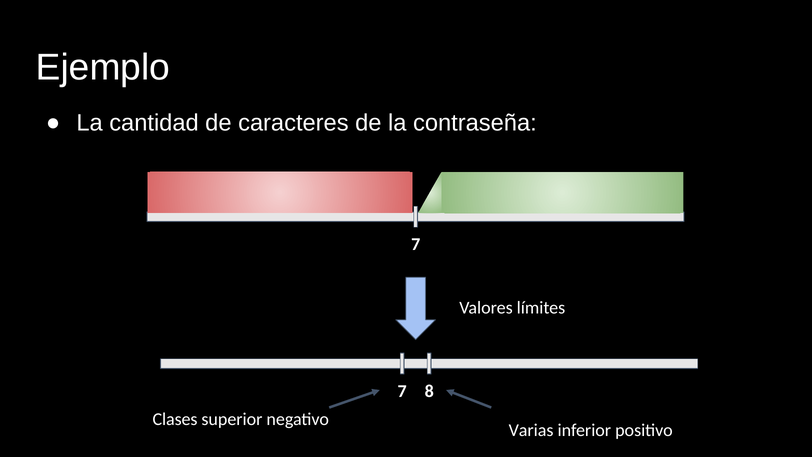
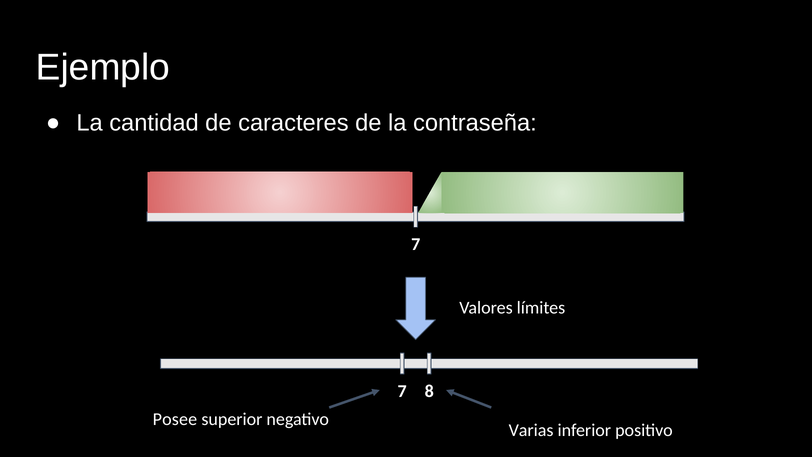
Clases: Clases -> Posee (175, 419)
